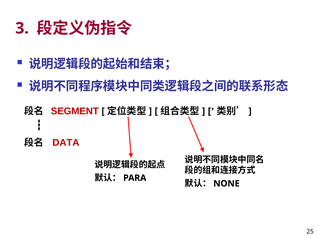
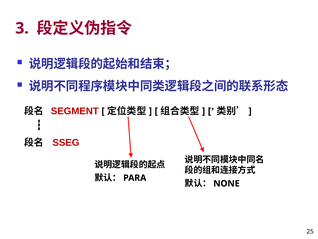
DATA: DATA -> SSEG (66, 142)
